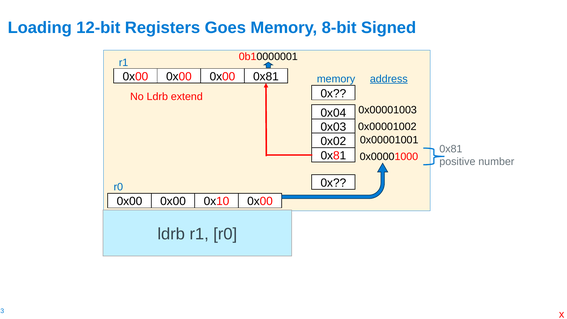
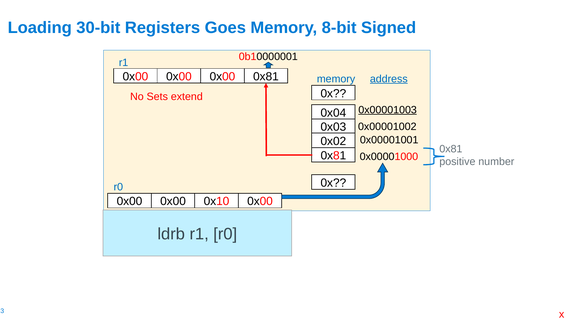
12-bit: 12-bit -> 30-bit (98, 28)
No Ldrb: Ldrb -> Sets (157, 97)
0x00001003 underline: none -> present (388, 110)
